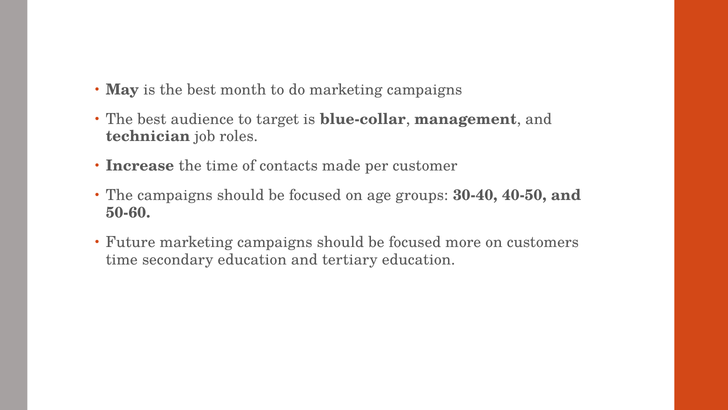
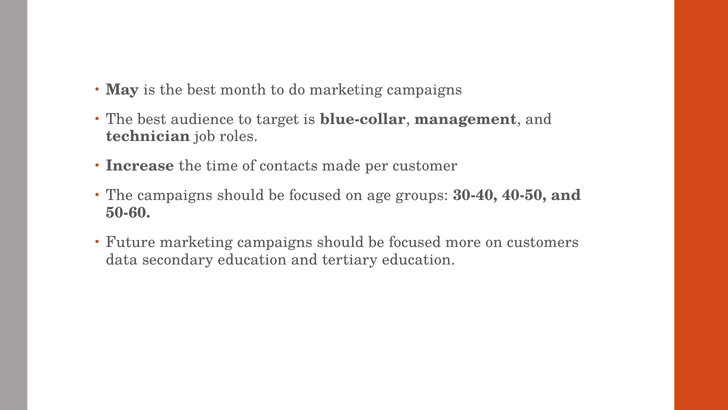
time: time -> data (122, 259)
